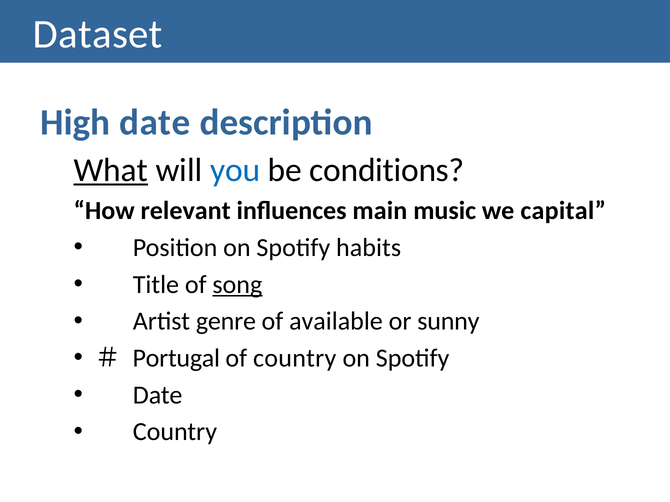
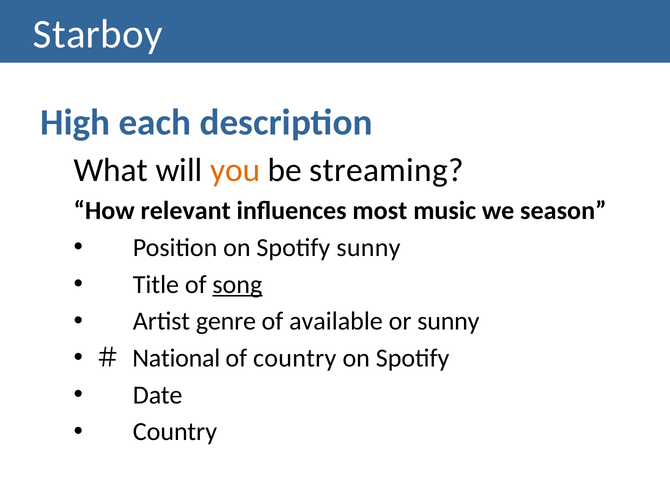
Dataset: Dataset -> Starboy (98, 34)
date: date -> each (155, 123)
What underline: present -> none (111, 170)
you colour: blue -> orange (235, 170)
conditions: conditions -> streaming (387, 170)
main: main -> most (380, 211)
capital: capital -> season (563, 211)
Spotify habits: habits -> sunny (368, 248)
Portugal: Portugal -> National (176, 359)
